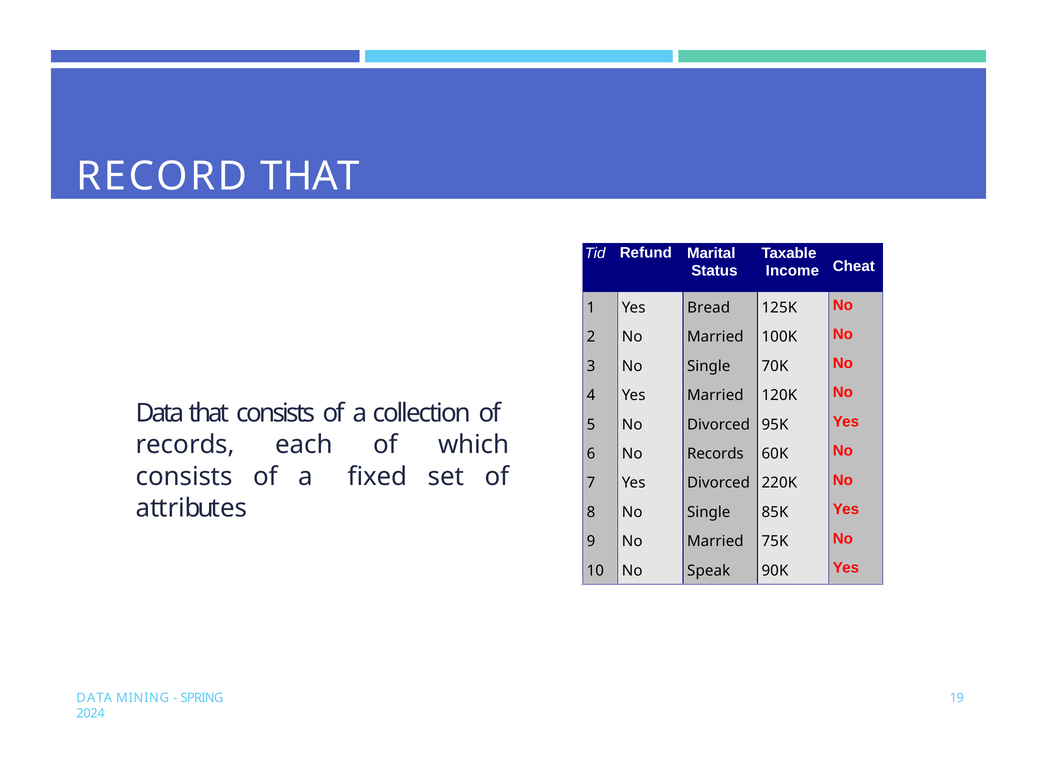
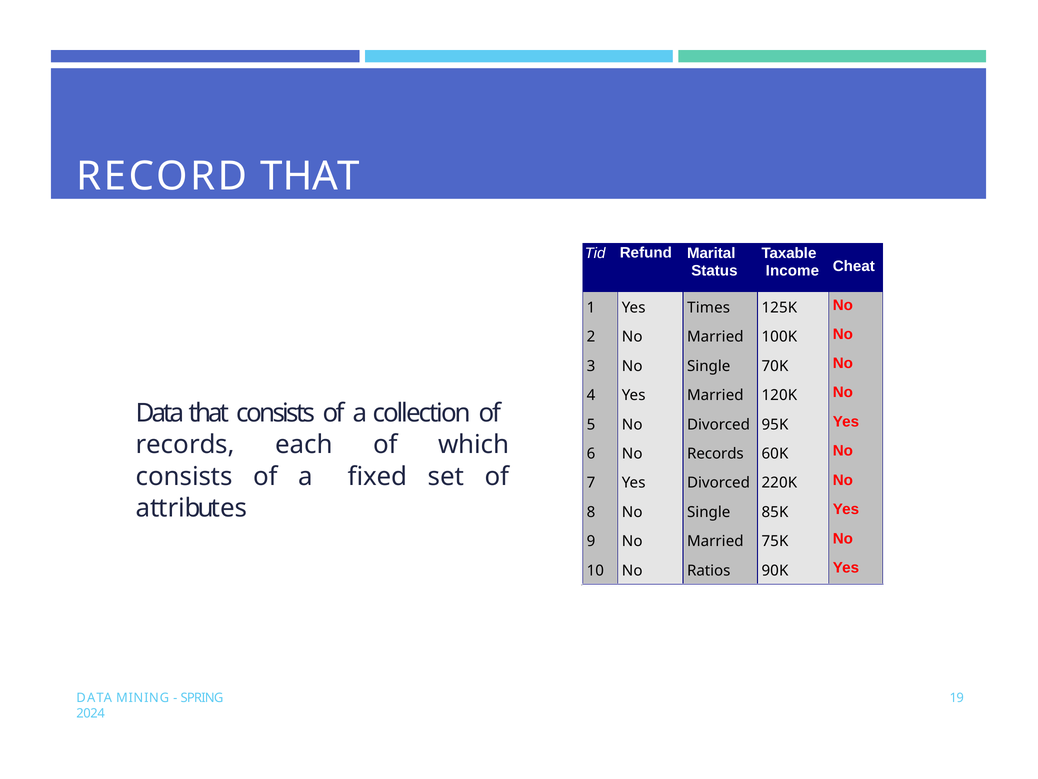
Bread: Bread -> Times (709, 308)
Speak: Speak -> Ratios (709, 570)
